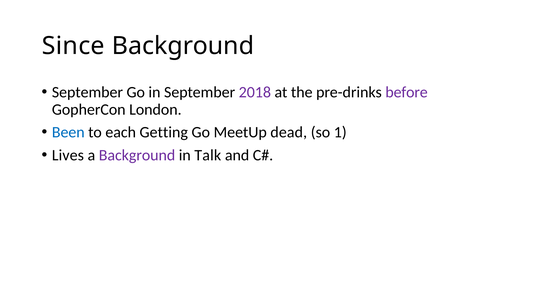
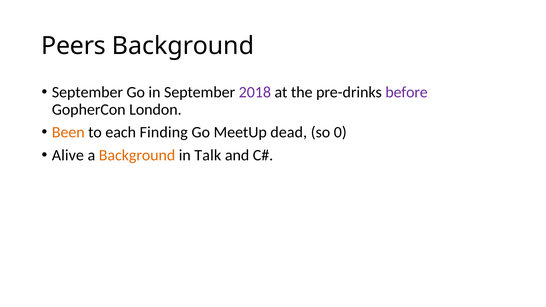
Since: Since -> Peers (74, 46)
Been colour: blue -> orange (68, 132)
Getting: Getting -> Finding (164, 132)
1: 1 -> 0 (340, 132)
Lives: Lives -> Alive (68, 155)
Background colour: purple -> orange (137, 155)
